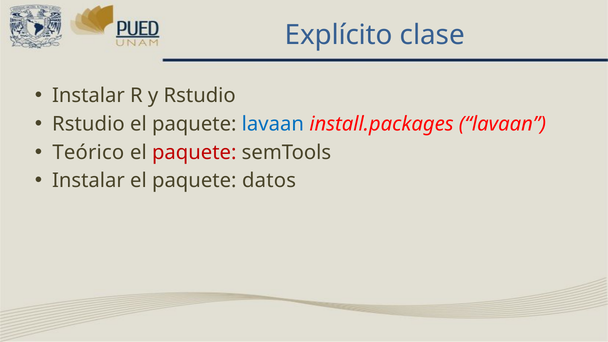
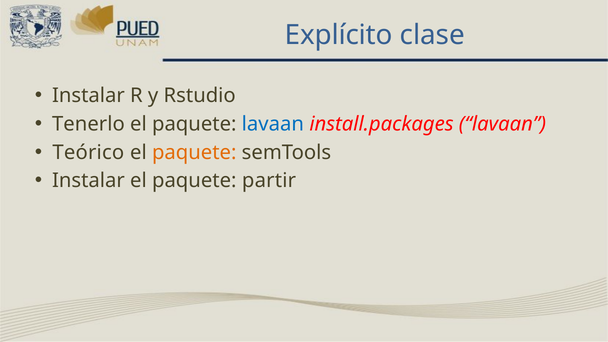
Rstudio: Rstudio -> Tenerlo (88, 124)
paquete colour: red -> orange (194, 152)
datos: datos -> partir (269, 181)
